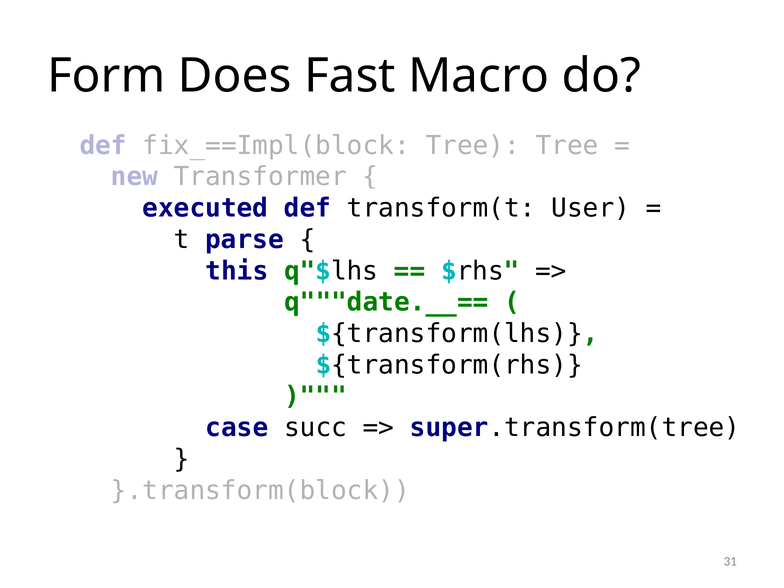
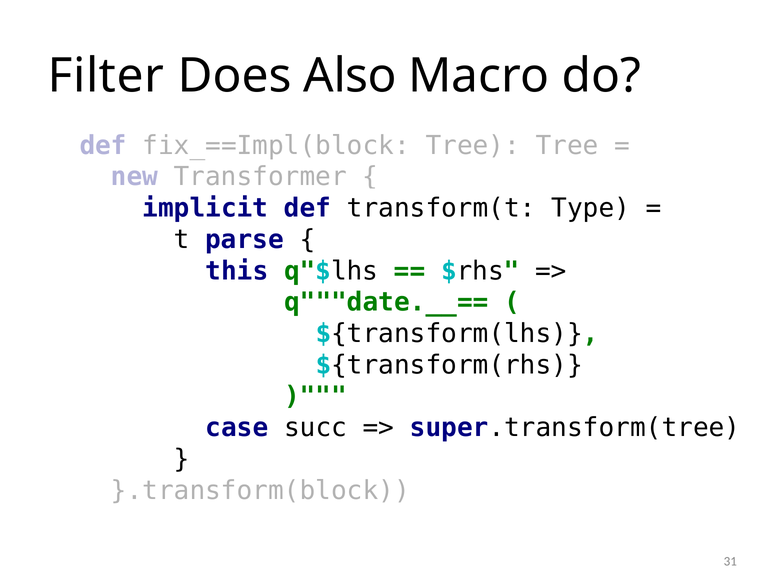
Form: Form -> Filter (106, 76)
Fast: Fast -> Also (350, 76)
executed: executed -> implicit (205, 208)
User: User -> Type (591, 208)
